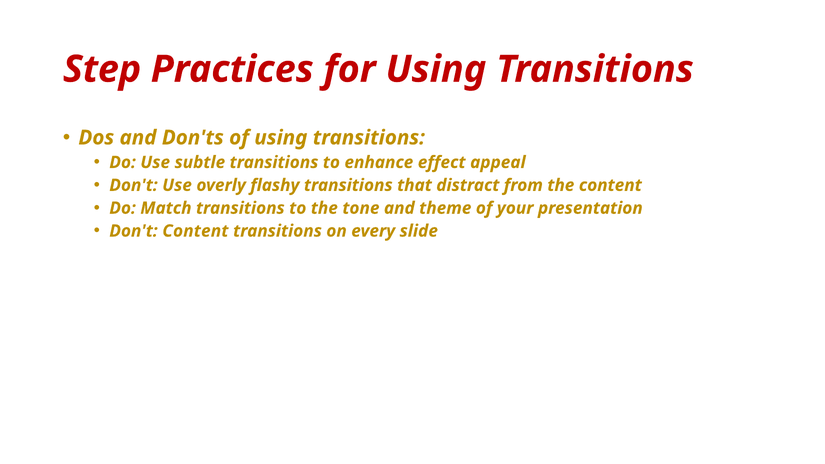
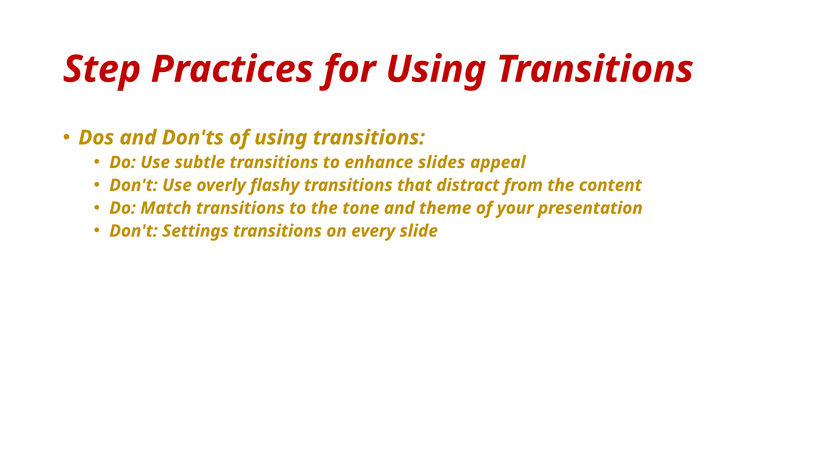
effect: effect -> slides (442, 162)
Don't Content: Content -> Settings (195, 231)
